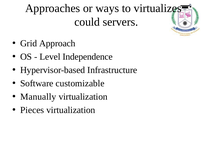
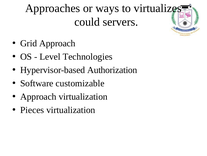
Independence: Independence -> Technologies (88, 56)
Infrastructure: Infrastructure -> Authorization (112, 70)
Manually: Manually -> Approach (38, 96)
